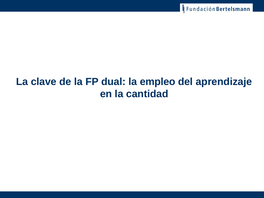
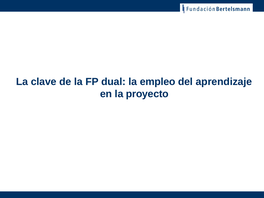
cantidad: cantidad -> proyecto (147, 94)
